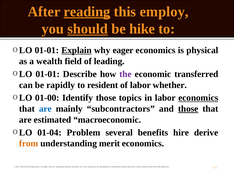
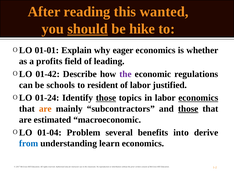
reading underline: present -> none (87, 12)
employ: employ -> wanted (164, 12)
Explain underline: present -> none (77, 50)
physical: physical -> whether (202, 50)
wealth: wealth -> profits (49, 61)
01-01: 01-01 -> 01-42 (48, 74)
transferred: transferred -> regulations (196, 74)
rapidly: rapidly -> schools (61, 85)
whether: whether -> justified (170, 85)
01-00: 01-00 -> 01-24 (47, 98)
those underline: none -> present (106, 98)
are colour: blue -> orange (45, 108)
hire: hire -> into (181, 132)
from colour: orange -> blue (29, 143)
merit: merit -> learn (109, 143)
